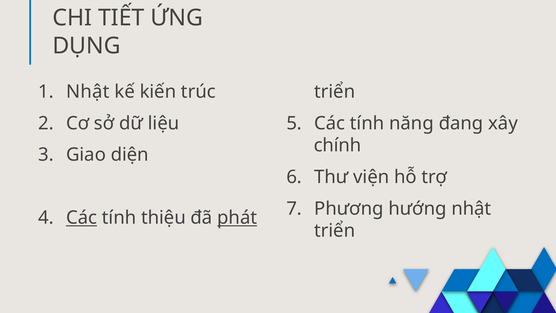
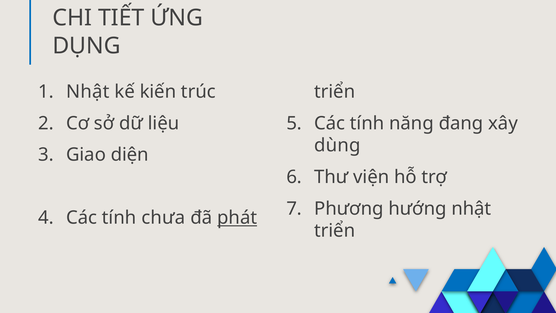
chính: chính -> dùng (337, 145)
Các underline: present -> none (82, 218)
thiệu: thiệu -> chưa (163, 218)
